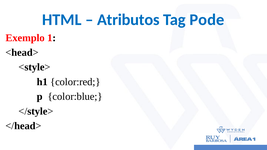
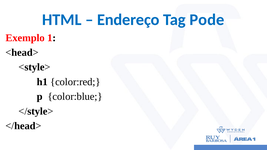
Atributos: Atributos -> Endereço (128, 20)
